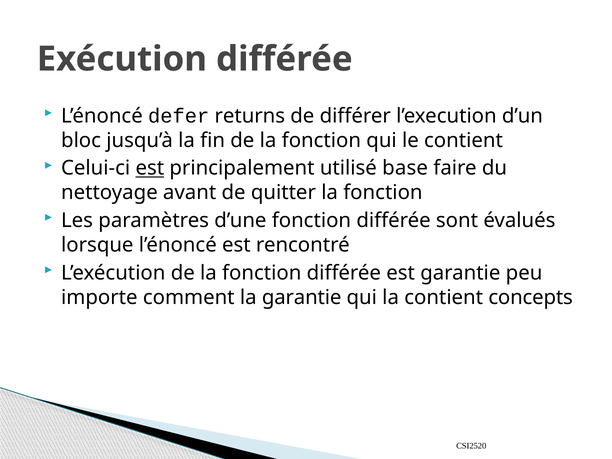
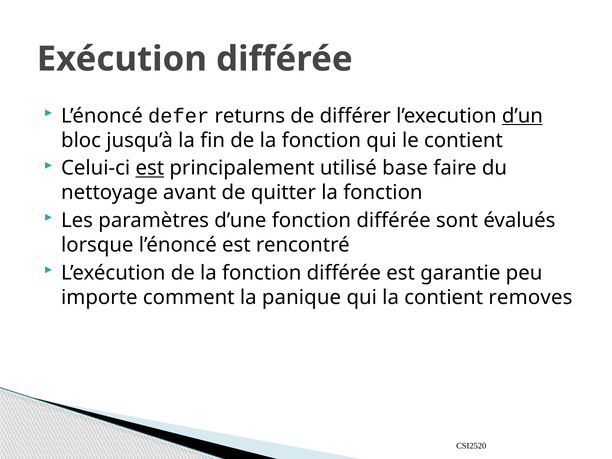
d’un underline: none -> present (522, 116)
la garantie: garantie -> panique (302, 297)
concepts: concepts -> removes (530, 297)
